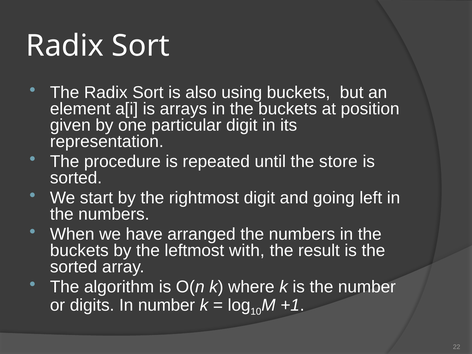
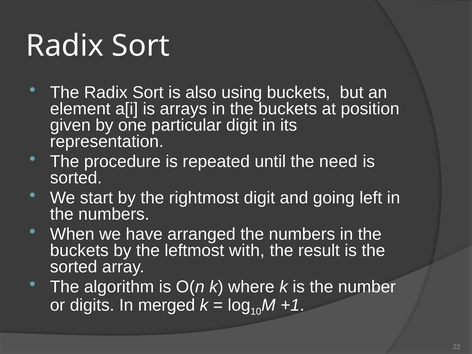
store: store -> need (338, 161)
In number: number -> merged (167, 305)
